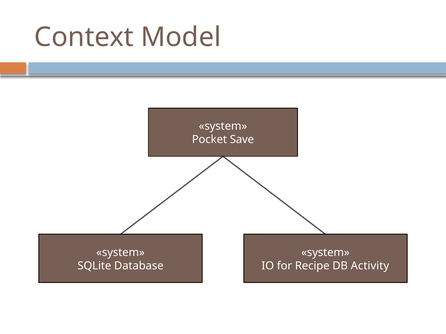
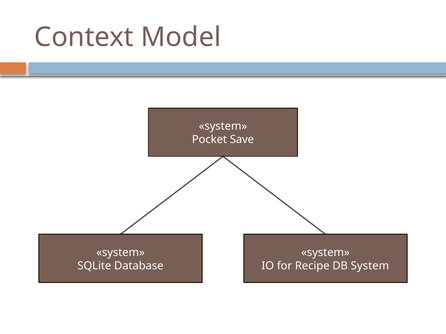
DB Activity: Activity -> System (370, 266)
